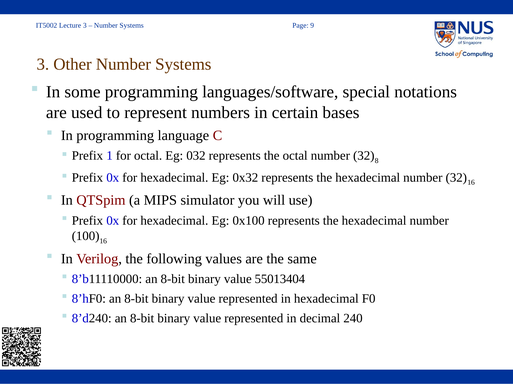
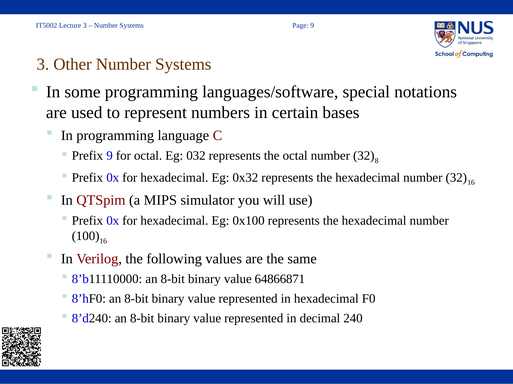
Prefix 1: 1 -> 9 (110, 156)
55013404: 55013404 -> 64866871 (280, 280)
